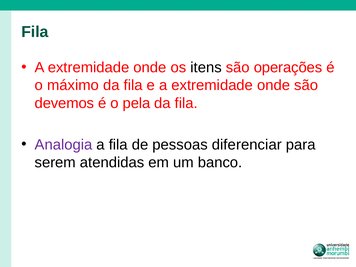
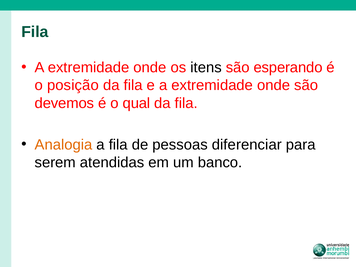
operações: operações -> esperando (288, 68)
máximo: máximo -> posição (73, 85)
pela: pela -> qual (136, 103)
Analogia colour: purple -> orange (63, 145)
